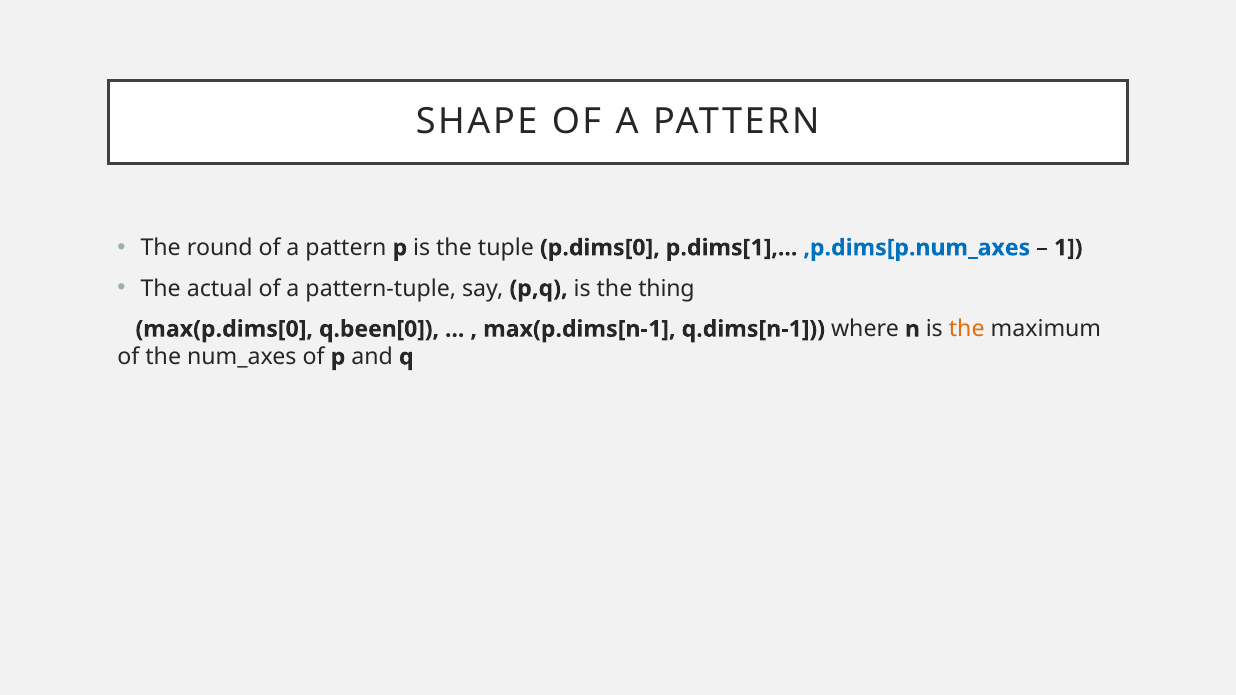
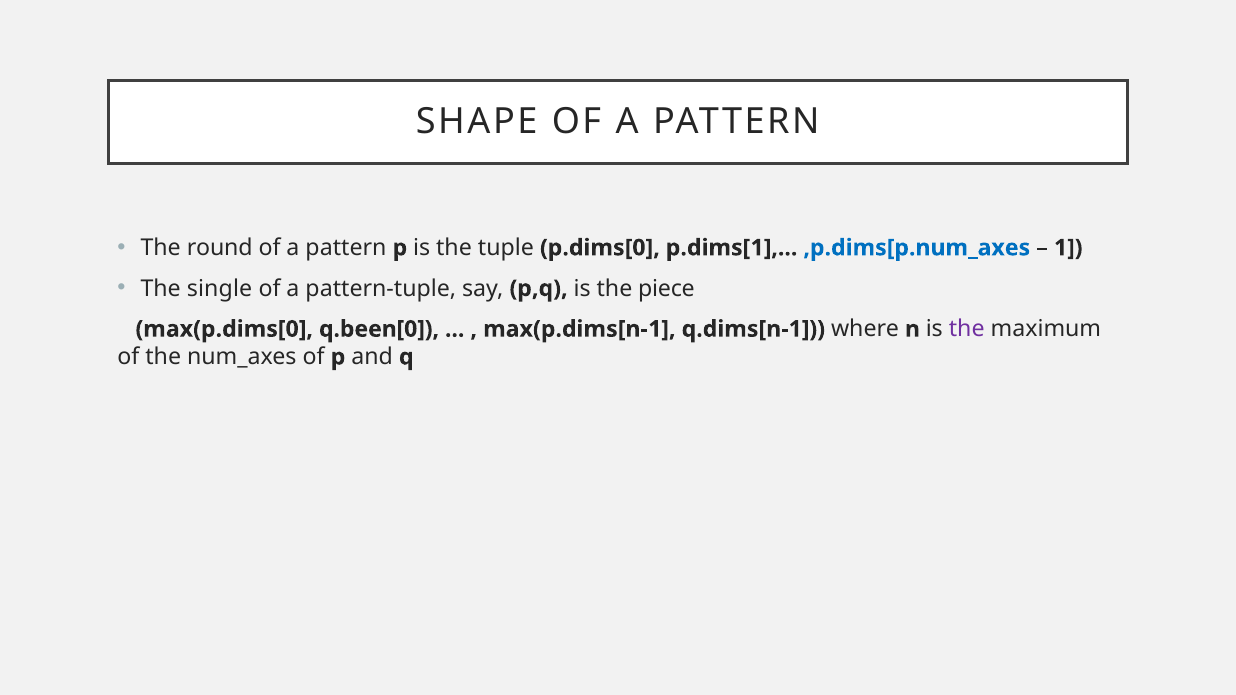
actual: actual -> single (220, 289)
thing: thing -> piece (667, 289)
the colour: orange -> purple (967, 329)
